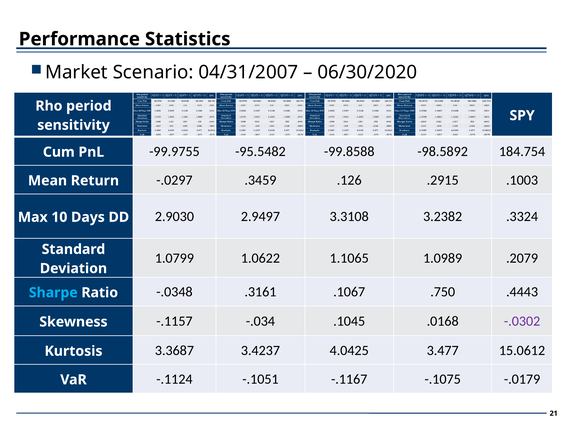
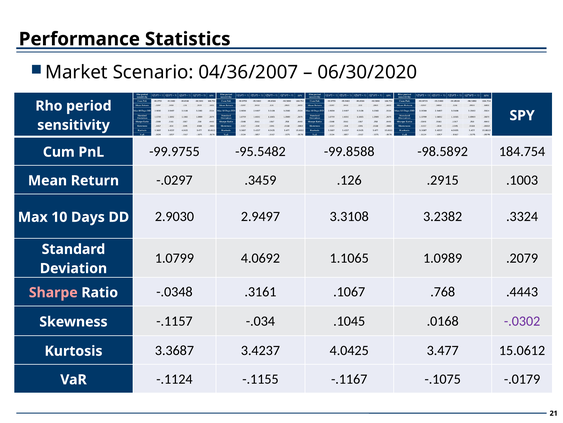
04/31/2007: 04/31/2007 -> 04/36/2007 (248, 72)
1.0622: 1.0622 -> 4.0692 (260, 258)
Sharpe colour: light blue -> pink (53, 292)
.750: .750 -> .768 (443, 291)
-.1051: -.1051 -> -.1155 (260, 378)
